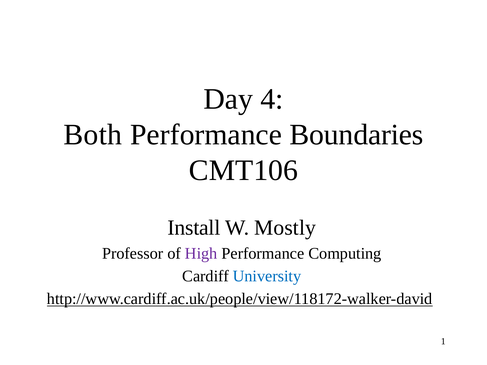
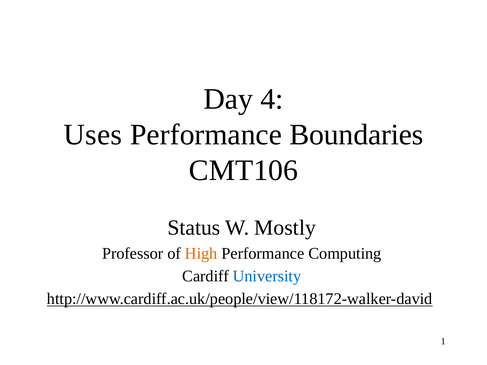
Both: Both -> Uses (93, 135)
Install: Install -> Status (194, 228)
High colour: purple -> orange (201, 254)
